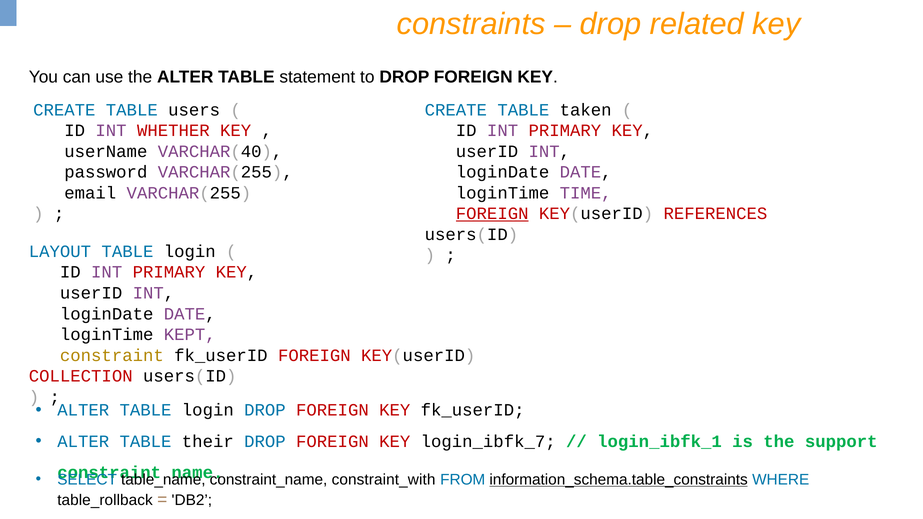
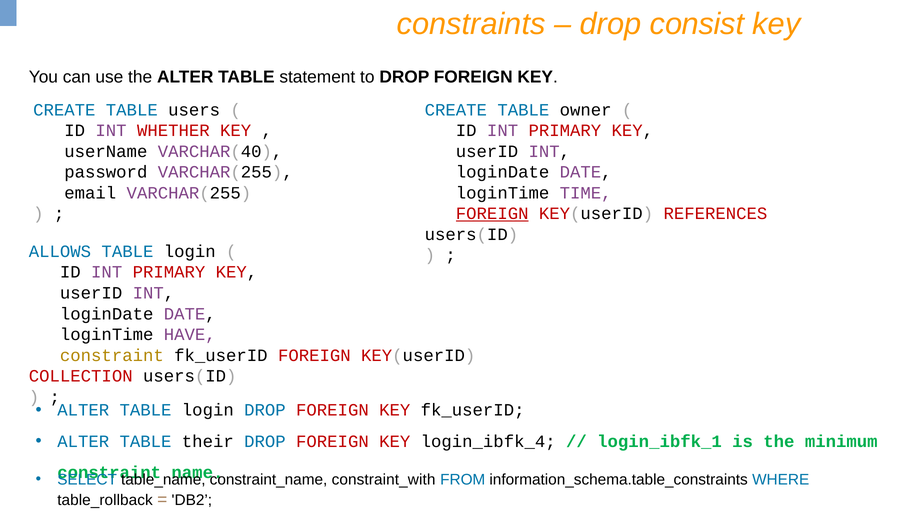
related: related -> consist (697, 24)
taken: taken -> owner (586, 110)
LAYOUT: LAYOUT -> ALLOWS (60, 252)
KEPT: KEPT -> HAVE (190, 335)
login_ibfk_7: login_ibfk_7 -> login_ibfk_4 (488, 442)
support: support -> minimum (841, 442)
information_schema.table_constraints underline: present -> none (619, 480)
